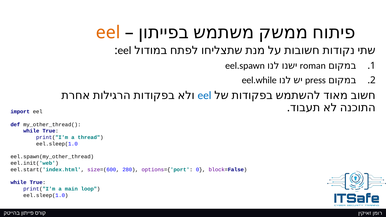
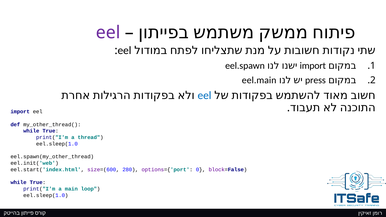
eel colour: orange -> purple (108, 32)
roman: roman -> import (313, 66)
eel.while: eel.while -> eel.main (259, 80)
